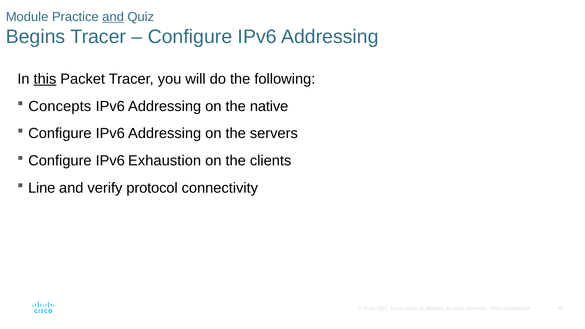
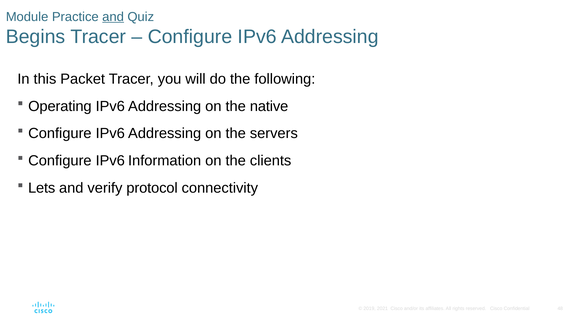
this underline: present -> none (45, 79)
Concepts: Concepts -> Operating (60, 106)
Exhaustion: Exhaustion -> Information (165, 161)
Line: Line -> Lets (42, 188)
